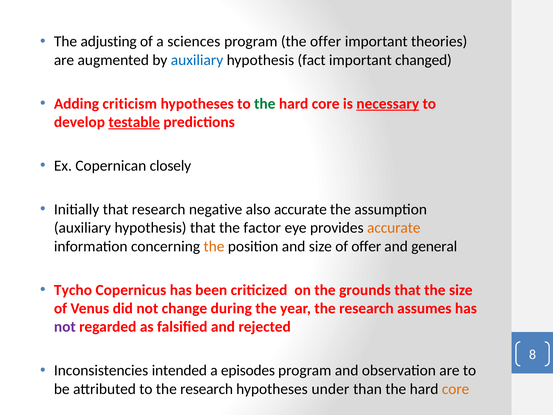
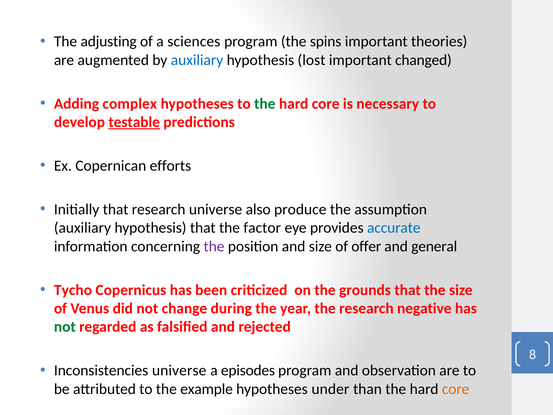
the offer: offer -> spins (326, 42)
fact: fact -> lost (311, 60)
criticism: criticism -> complex (130, 104)
necessary underline: present -> none (388, 104)
closely: closely -> efforts (170, 166)
research negative: negative -> universe (216, 209)
also accurate: accurate -> produce (300, 209)
accurate colour: orange -> blue (394, 228)
the colour: orange -> purple (214, 246)
assumes: assumes -> negative (424, 308)
not colour: purple -> green (65, 327)
Inconsistencies intended: intended -> universe (179, 370)
to the research: research -> example (207, 389)
